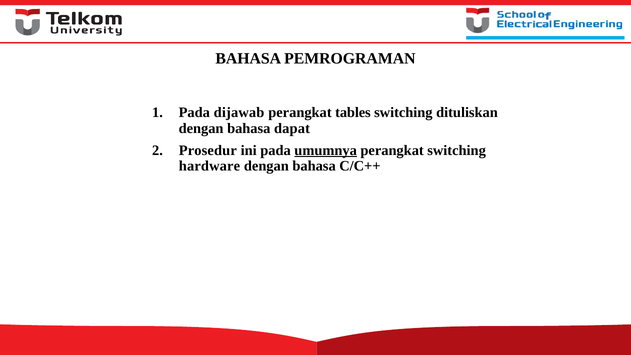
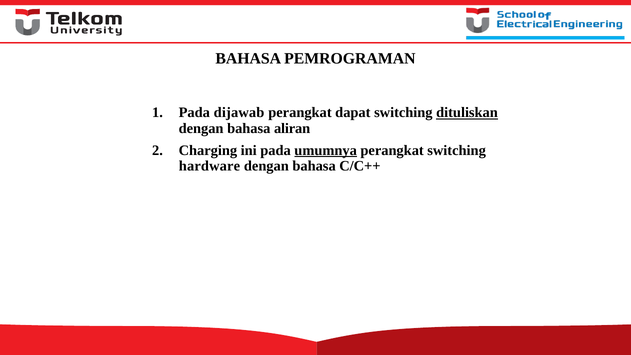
tables: tables -> dapat (353, 113)
dituliskan underline: none -> present (467, 113)
dapat: dapat -> aliran (292, 128)
Prosedur: Prosedur -> Charging (208, 150)
